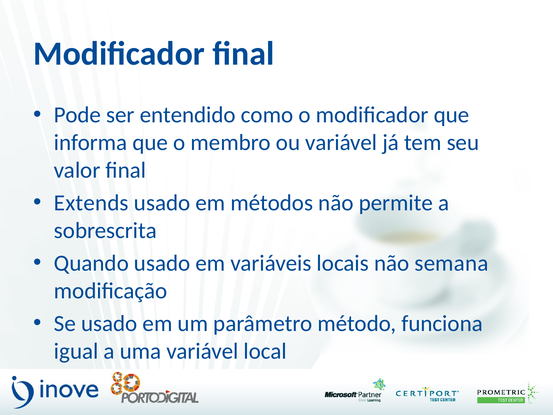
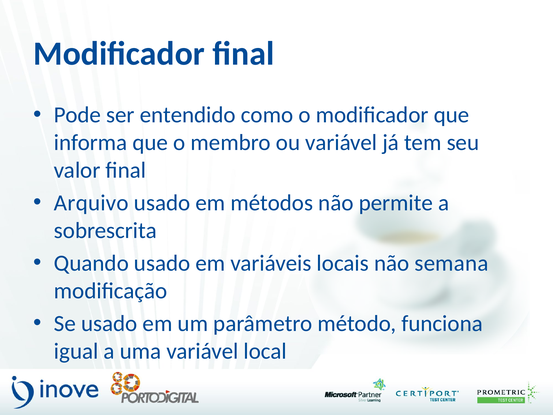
Extends: Extends -> Arquivo (91, 203)
